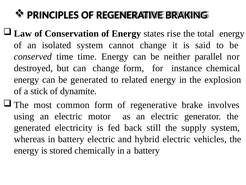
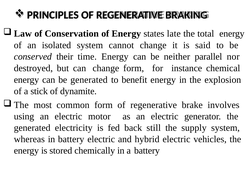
rise: rise -> late (174, 34)
conserved time: time -> their (65, 57)
related: related -> benefit (134, 79)
